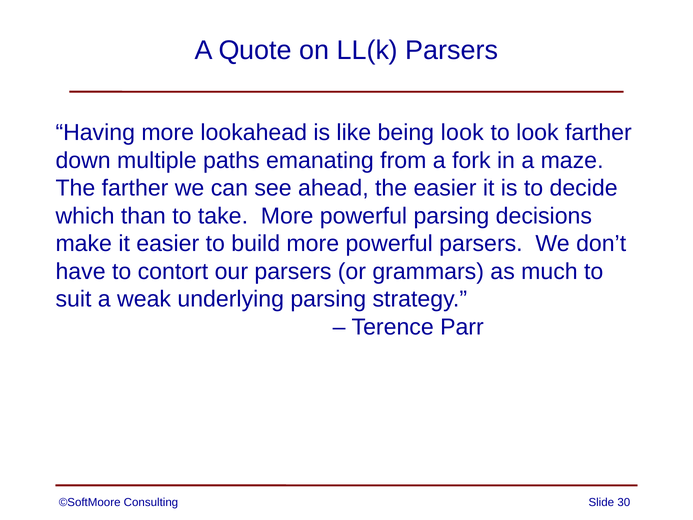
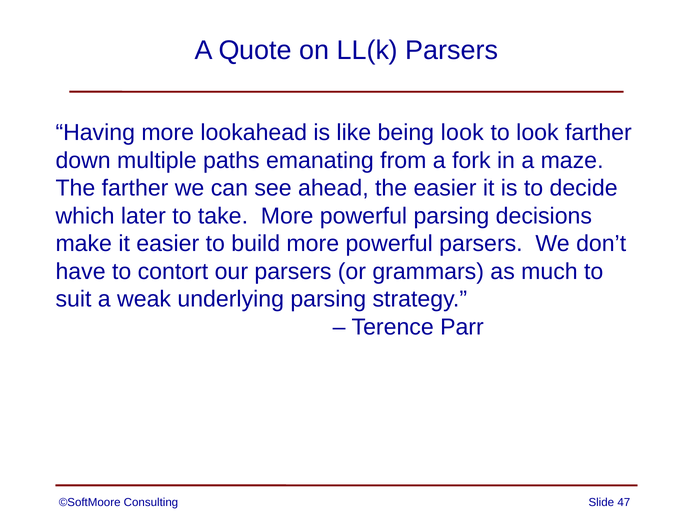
than: than -> later (143, 216)
30: 30 -> 47 (624, 502)
